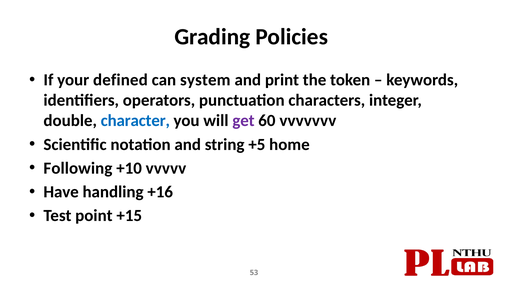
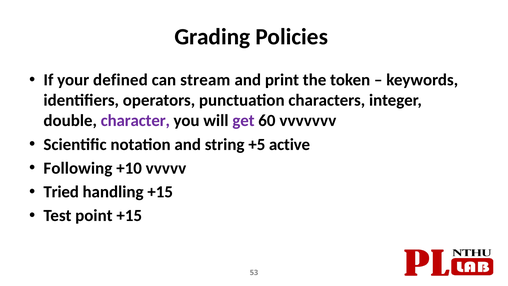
system: system -> stream (205, 80)
character colour: blue -> purple (135, 121)
home: home -> active (290, 144)
Have: Have -> Tried (61, 192)
handling +16: +16 -> +15 (160, 192)
